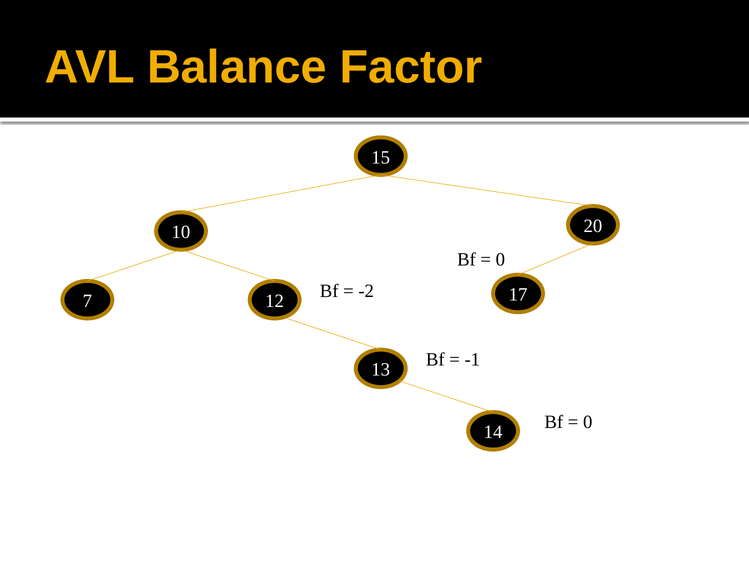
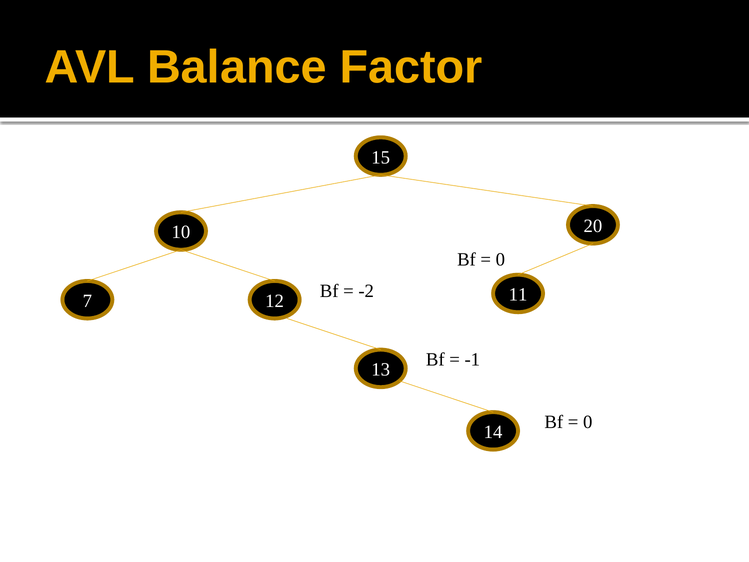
17: 17 -> 11 (518, 295)
